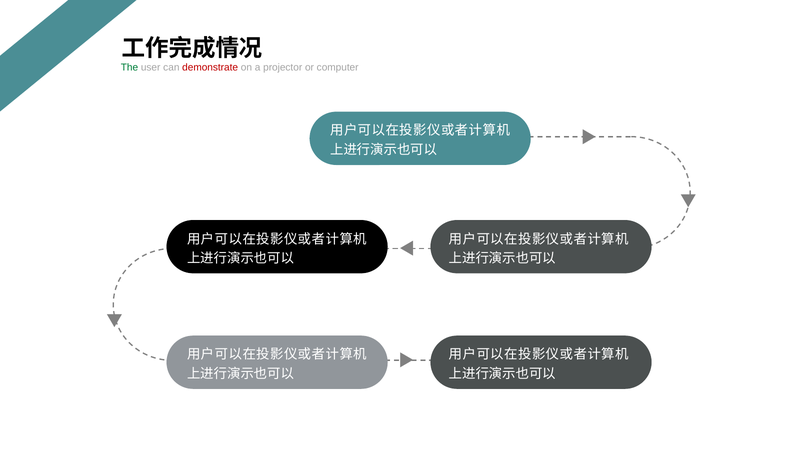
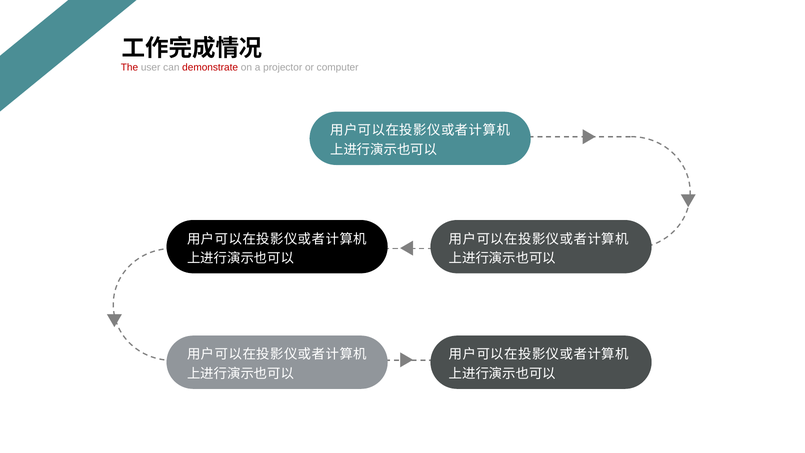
The colour: green -> red (130, 67)
